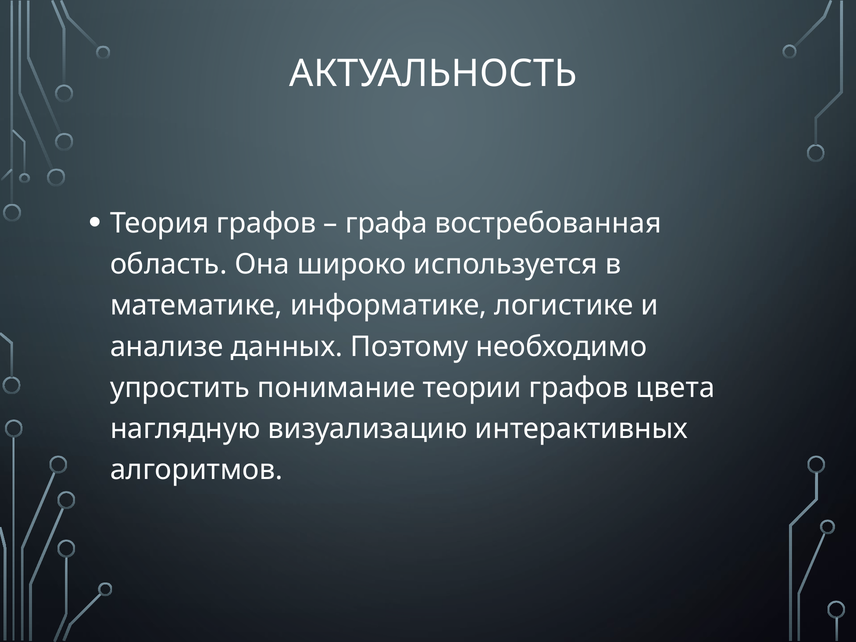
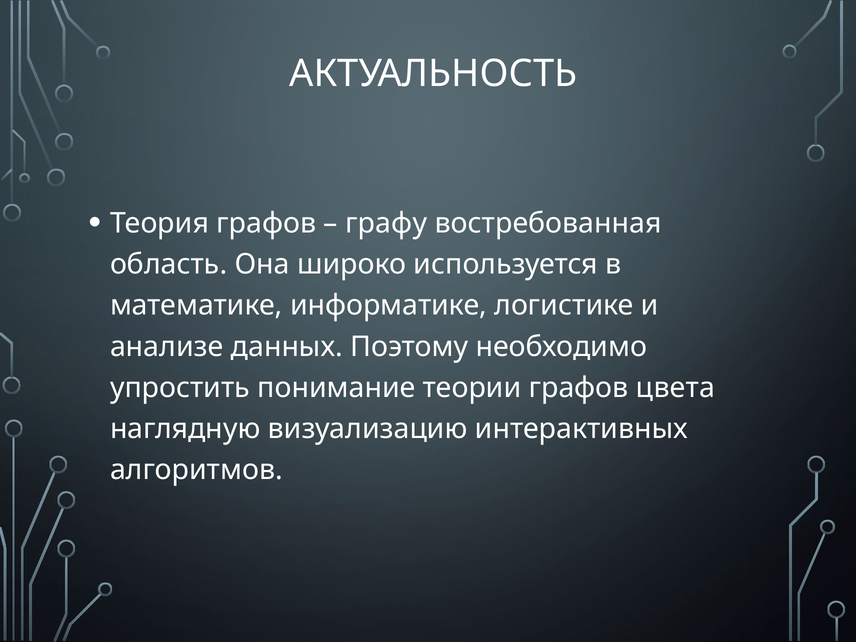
графа: графа -> графу (386, 223)
